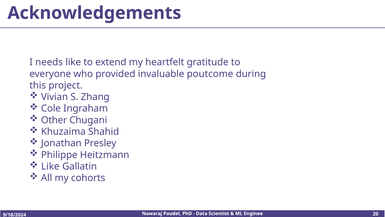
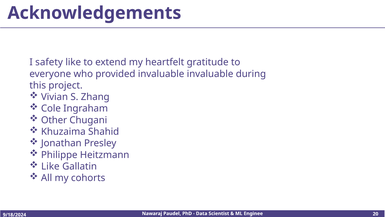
needs: needs -> safety (49, 62)
invaluable poutcome: poutcome -> invaluable (210, 74)
